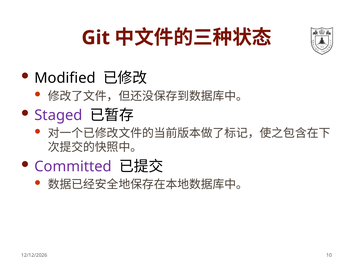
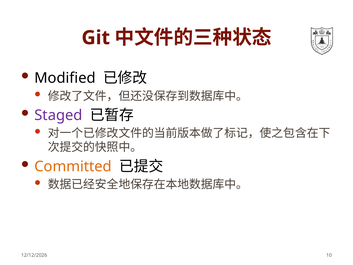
Committed colour: purple -> orange (73, 166)
